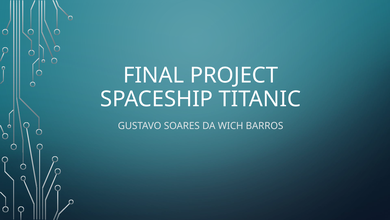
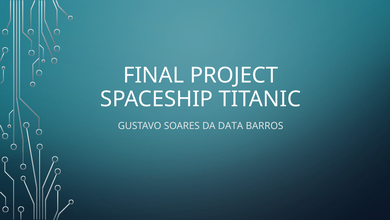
WICH: WICH -> DATA (231, 126)
